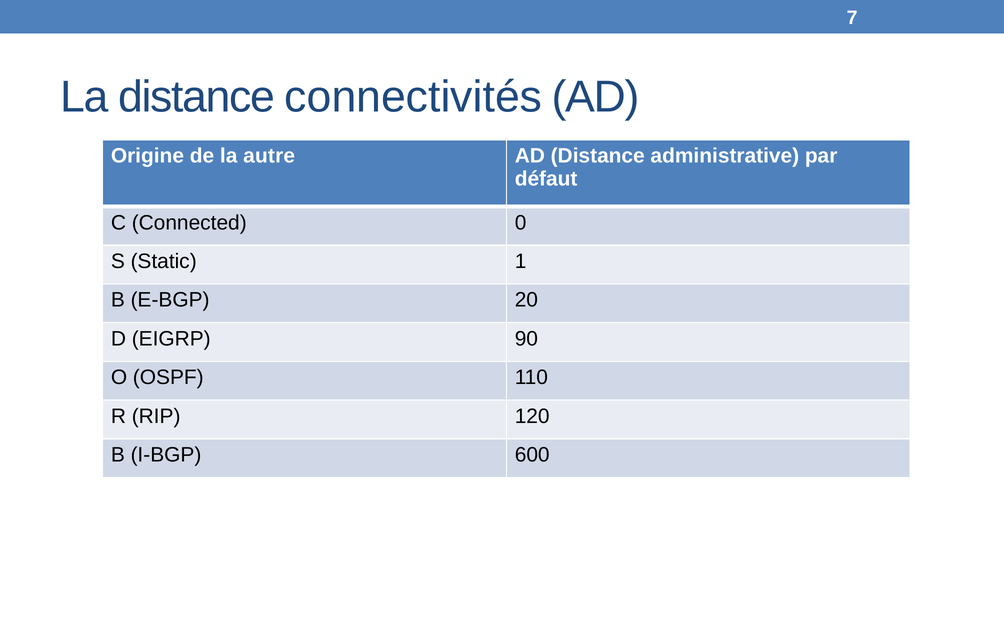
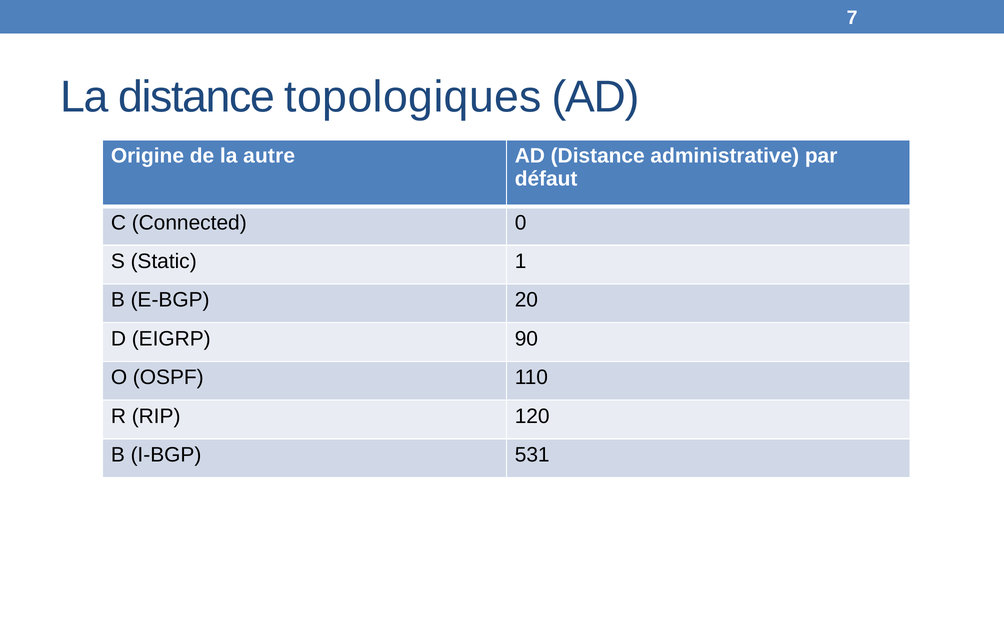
connectivités: connectivités -> topologiques (413, 97)
600: 600 -> 531 (532, 455)
